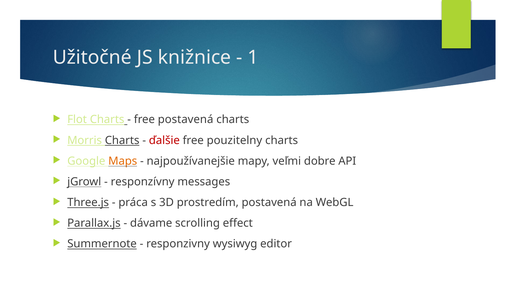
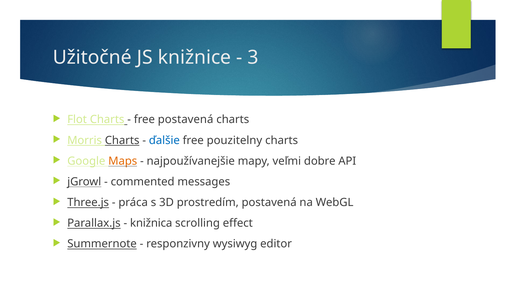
1: 1 -> 3 (253, 58)
ďalšie colour: red -> blue (164, 140)
responzívny: responzívny -> commented (143, 182)
dávame: dávame -> knižnica (151, 223)
